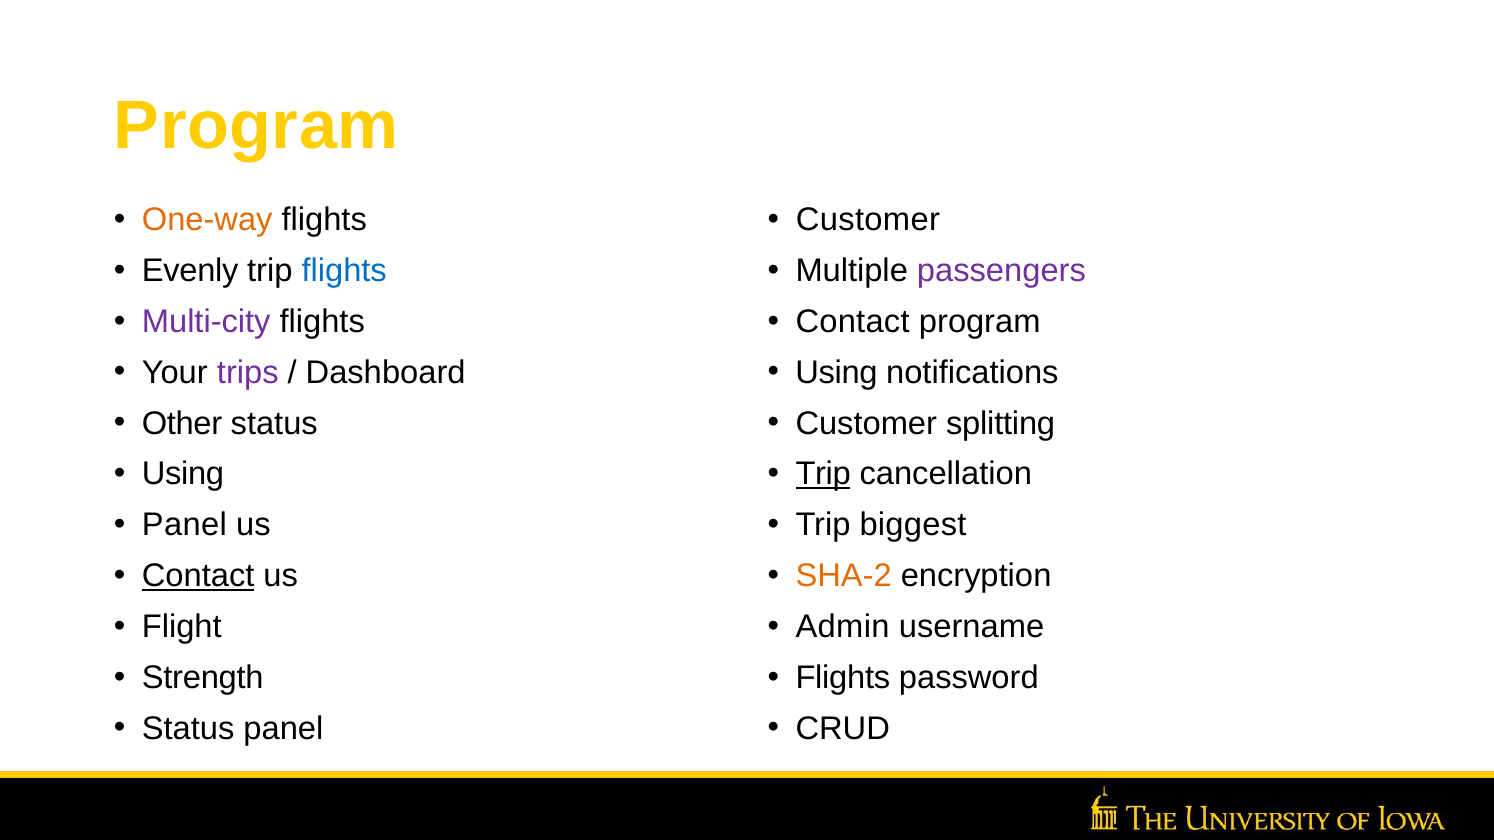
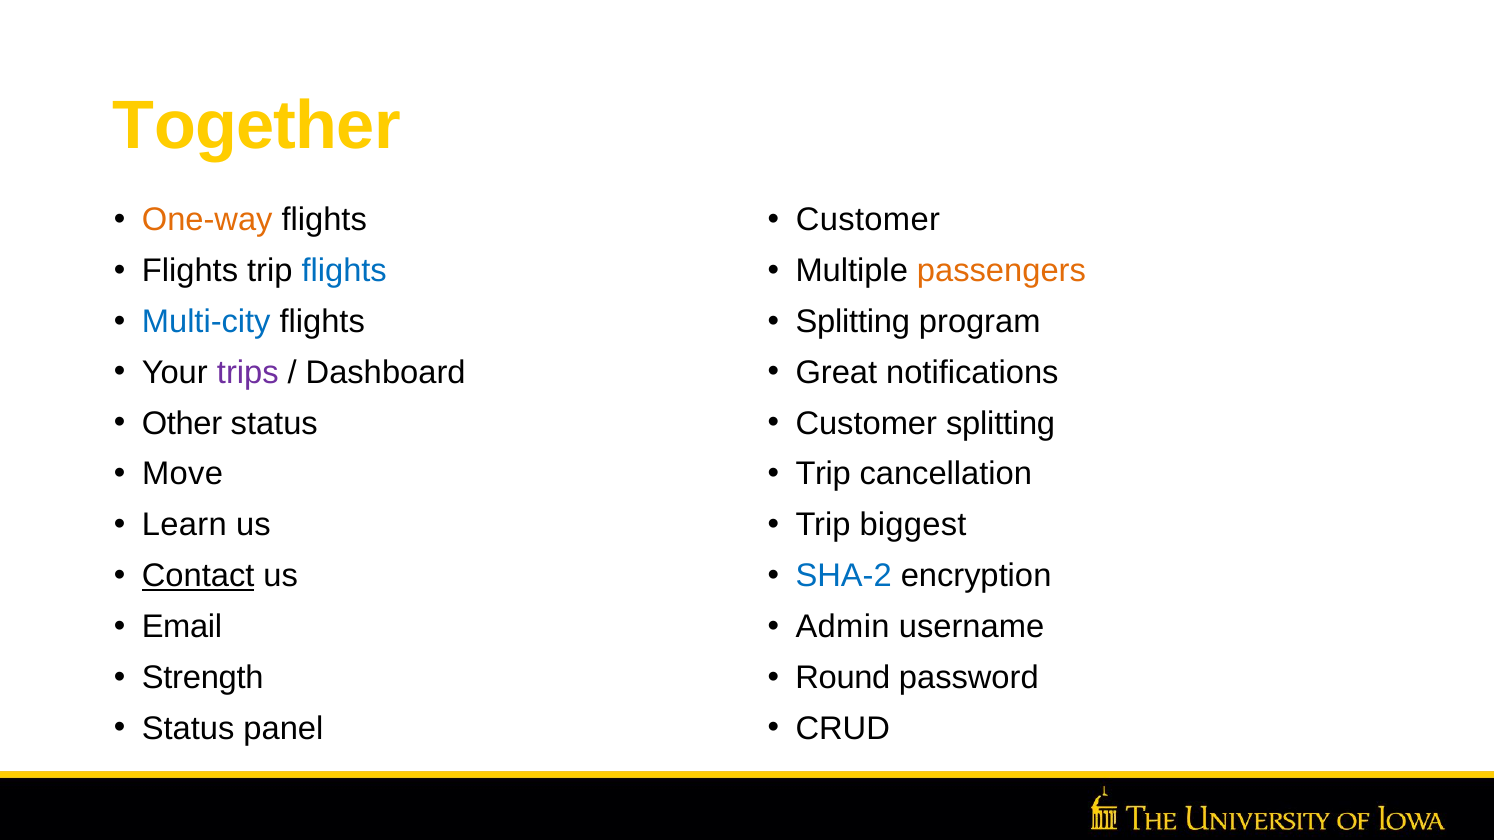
Program: Program -> Together (257, 125)
Evenly: Evenly -> Flights (190, 271)
passengers colour: purple -> orange (1001, 271)
Multi-city colour: purple -> blue (206, 322)
Contact: Contact -> Splitting (853, 322)
Using: Using -> Great (836, 373)
Using: Using -> Move (183, 474)
Trip underline: present -> none (823, 474)
Panel: Panel -> Learn (184, 525)
SHA-2 colour: orange -> blue (844, 576)
Flight: Flight -> Email (182, 627)
Flights: Flights -> Round (843, 678)
